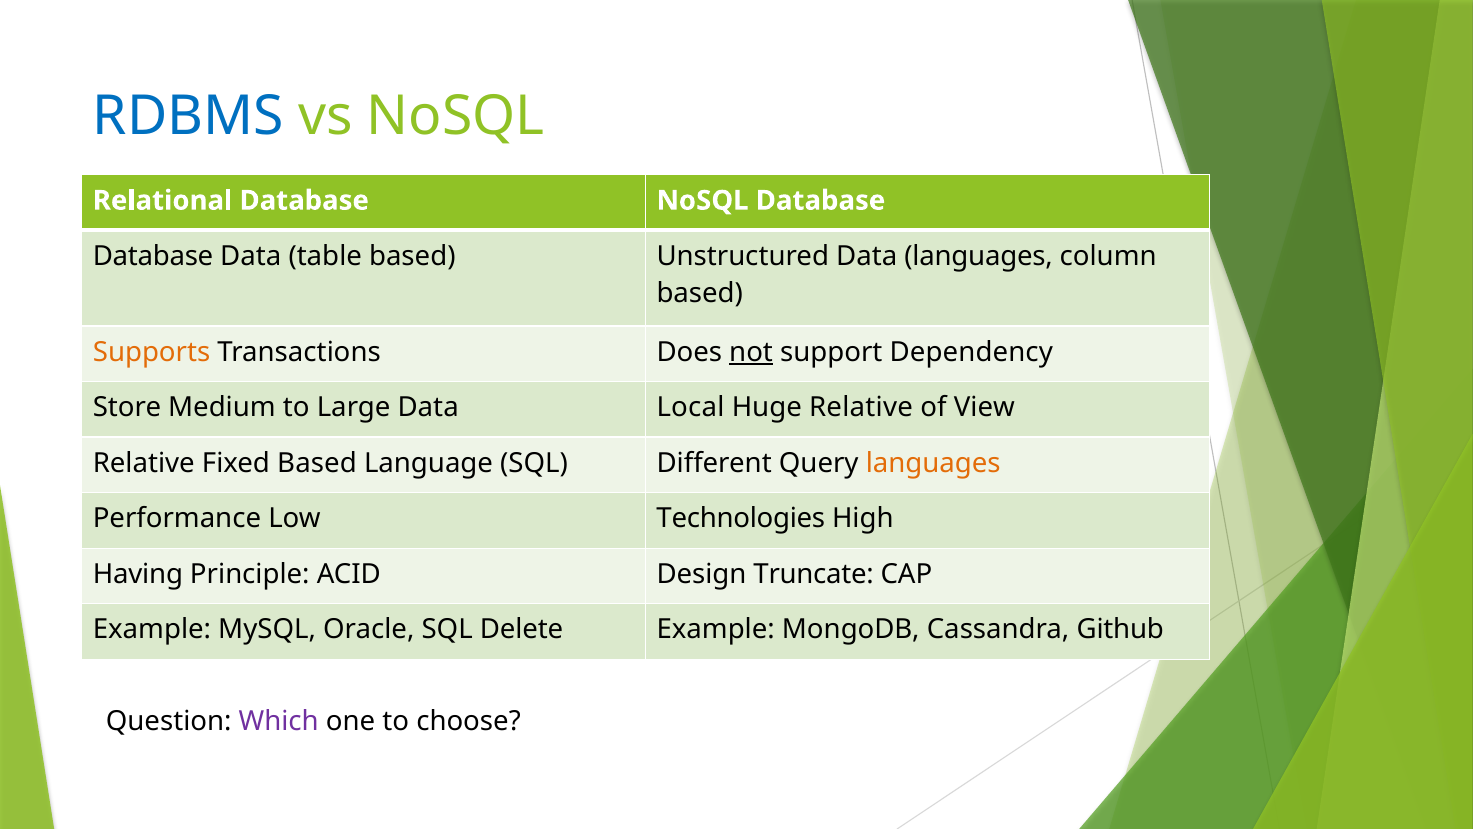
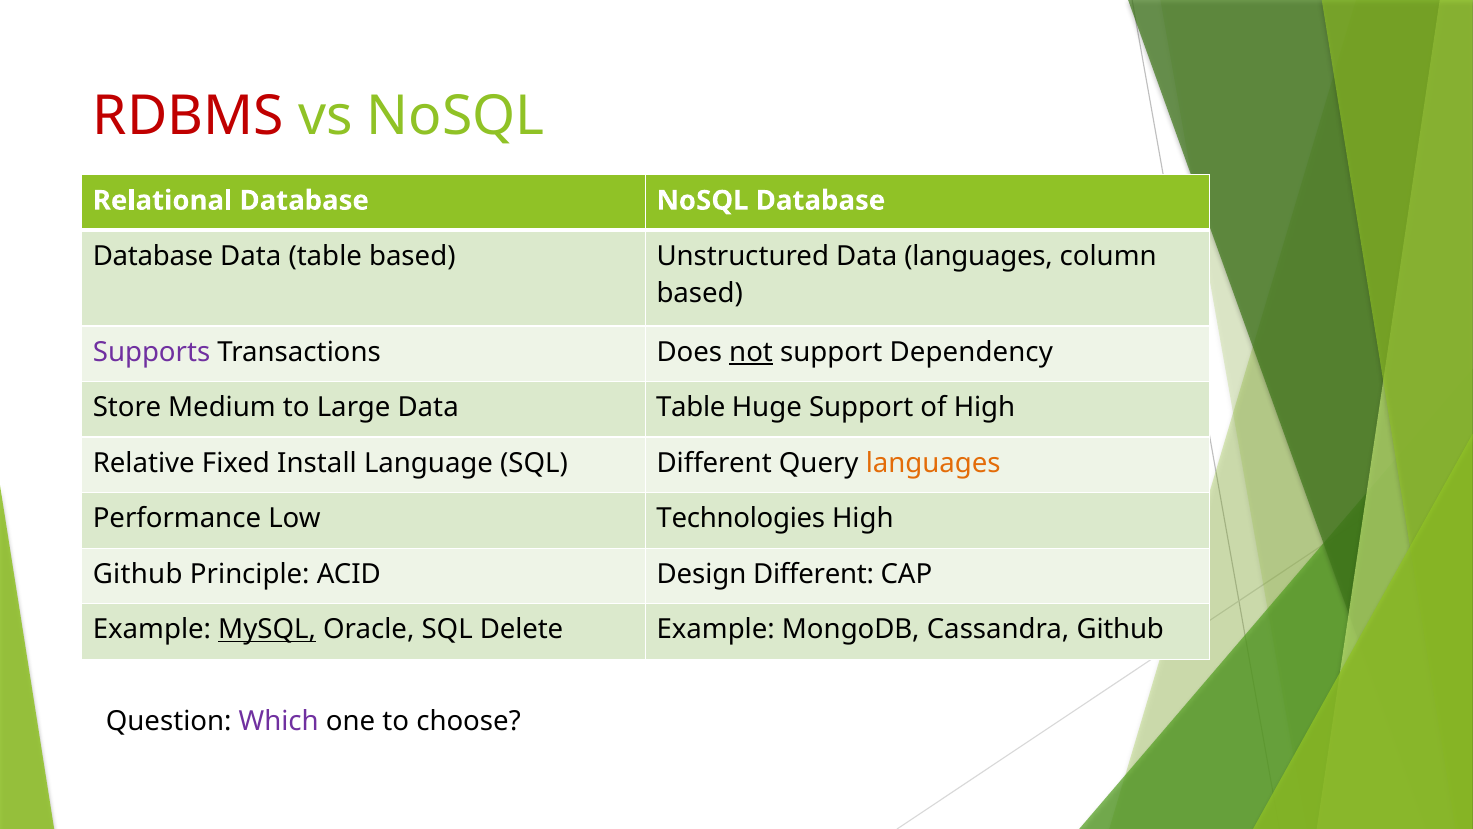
RDBMS colour: blue -> red (188, 116)
Supports colour: orange -> purple (152, 352)
Large Data Local: Local -> Table (691, 407)
Huge Relative: Relative -> Support (861, 407)
of View: View -> High (984, 407)
Fixed Based: Based -> Install (317, 463)
Having: Having -> Github (138, 574)
Design Truncate: Truncate -> Different (814, 574)
MySQL underline: none -> present (267, 629)
